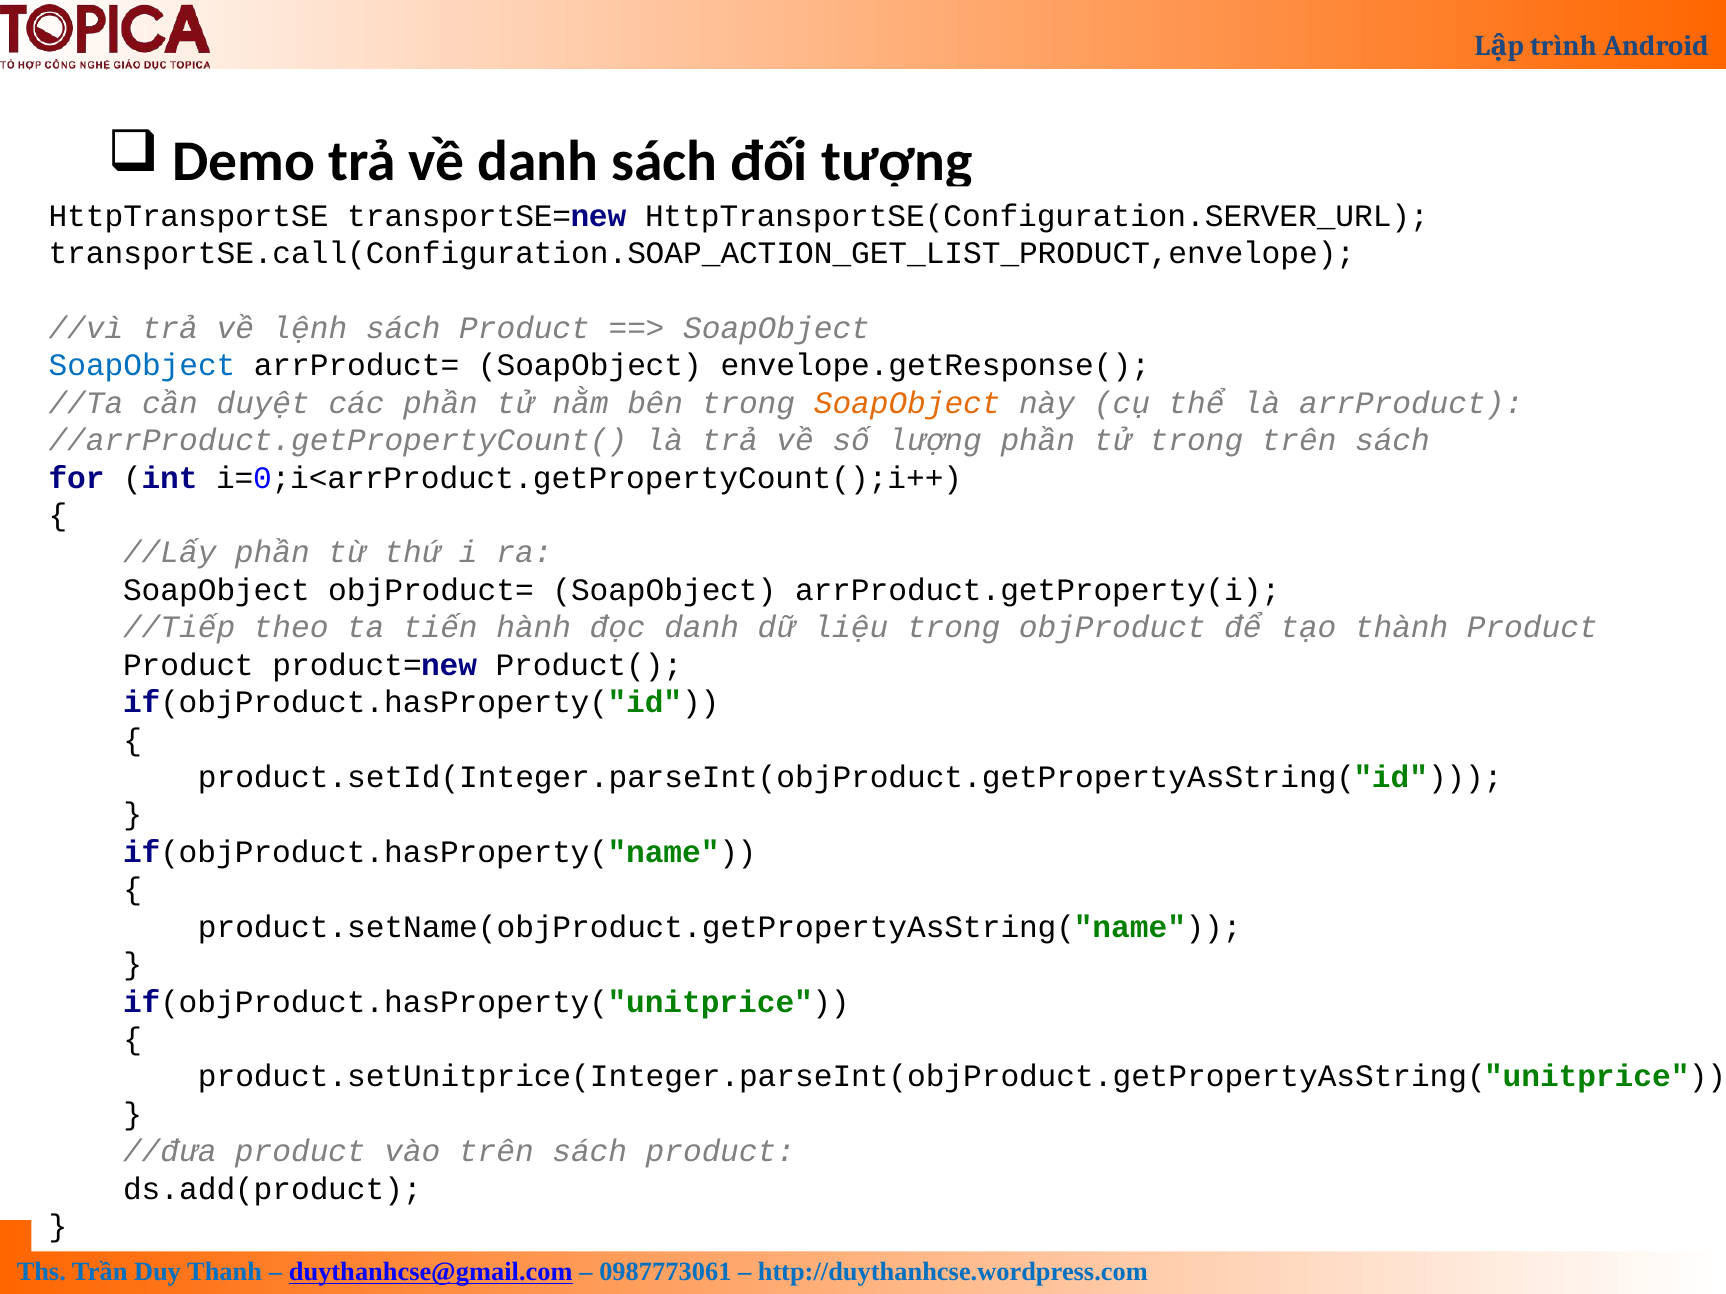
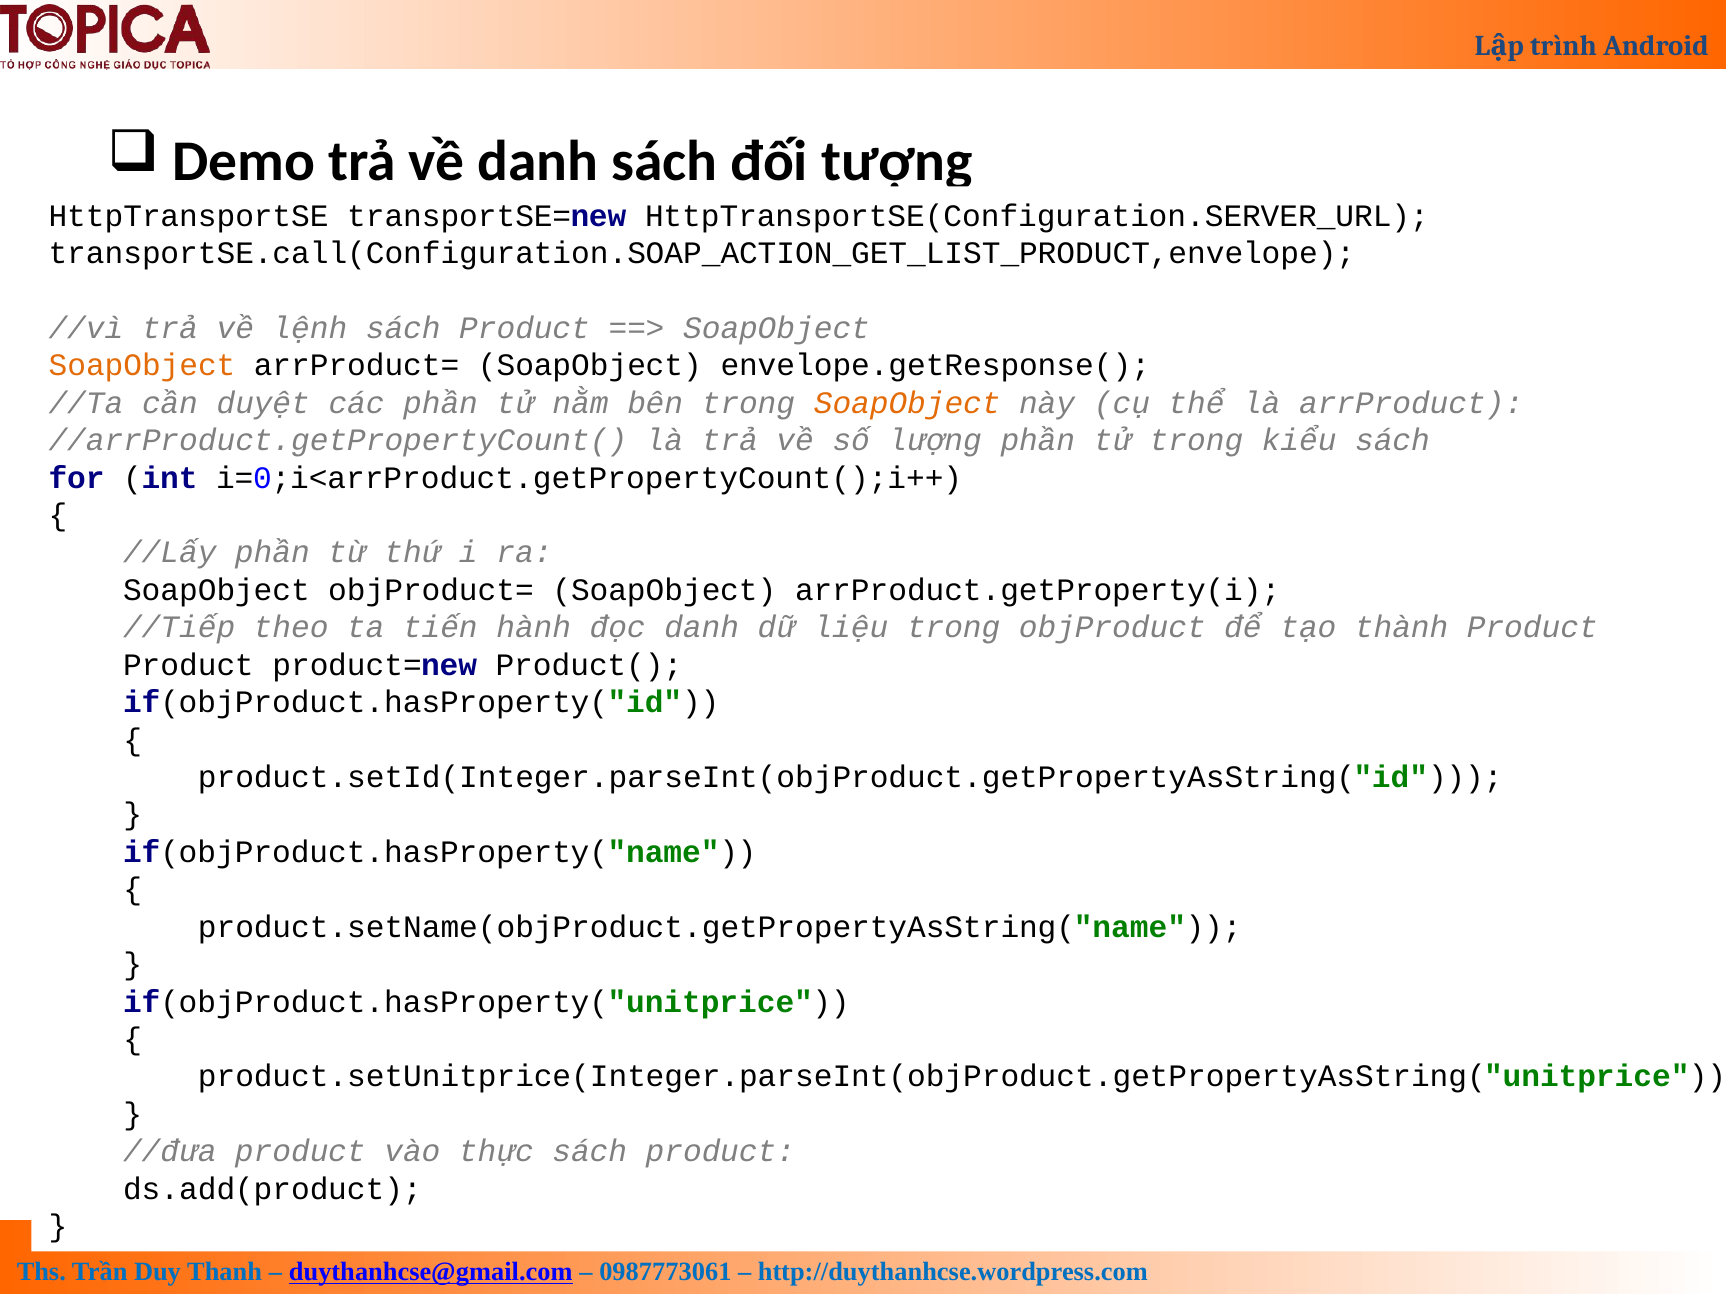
SoapObject colour: blue -> orange (142, 366)
trong trên: trên -> kiểu (1299, 441)
vào trên: trên -> thực (496, 1152)
